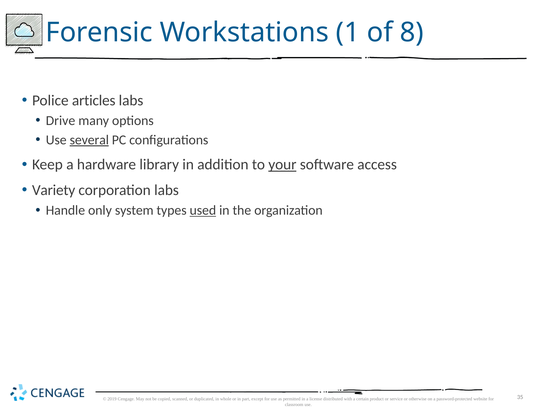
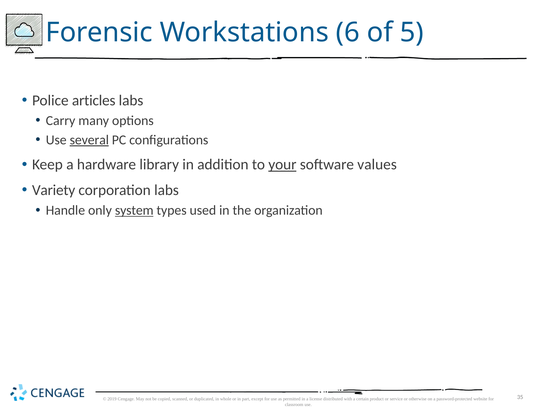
1: 1 -> 6 (348, 32)
8: 8 -> 5 (412, 32)
Drive: Drive -> Carry (61, 120)
access: access -> values (377, 164)
system underline: none -> present (134, 210)
used underline: present -> none (203, 210)
